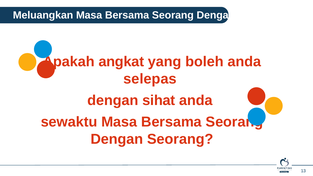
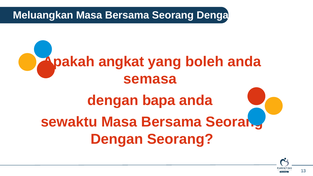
selepas: selepas -> semasa (150, 79)
sihat: sihat -> bapa (159, 100)
